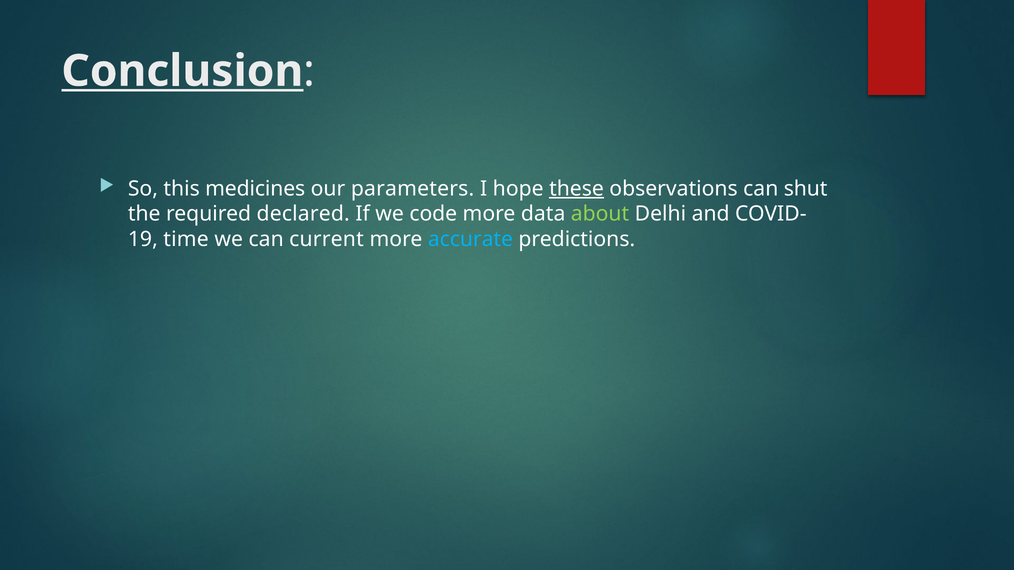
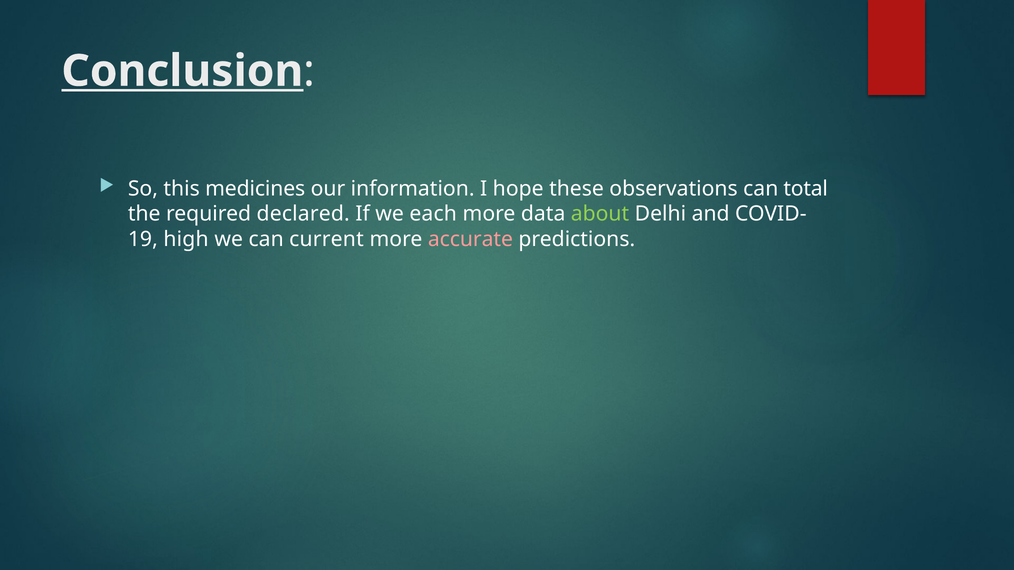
parameters: parameters -> information (413, 189)
these underline: present -> none (576, 189)
shut: shut -> total (806, 189)
code: code -> each (433, 214)
time: time -> high (186, 239)
accurate colour: light blue -> pink (470, 239)
